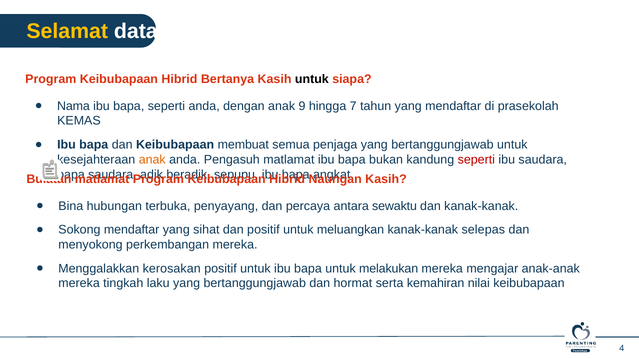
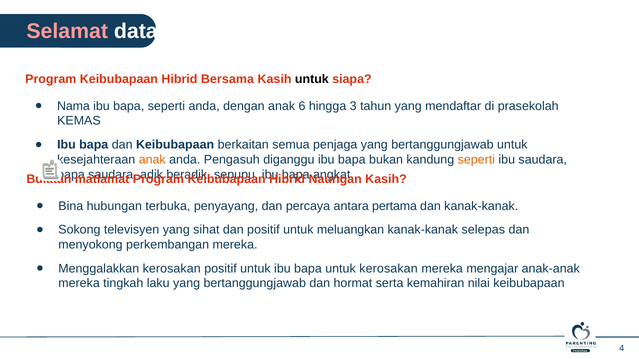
Selamat colour: yellow -> pink (67, 31)
Bertanya: Bertanya -> Bersama (227, 79)
9: 9 -> 6 (302, 106)
7: 7 -> 3 (353, 106)
membuat: membuat -> berkaitan (243, 145)
Pengasuh matlamat: matlamat -> diganggu (289, 160)
seperti colour: red -> orange (476, 160)
sewaktu: sewaktu -> pertama (395, 206)
Sokong mendaftar: mendaftar -> televisyen (132, 230)
untuk melakukan: melakukan -> kerosakan (389, 269)
